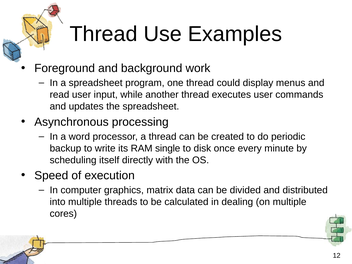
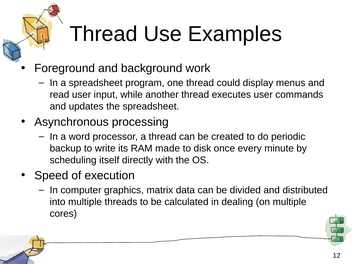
single: single -> made (168, 148)
